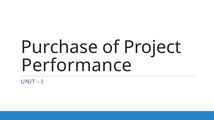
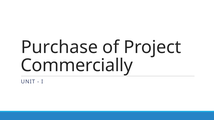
Performance: Performance -> Commercially (77, 66)
